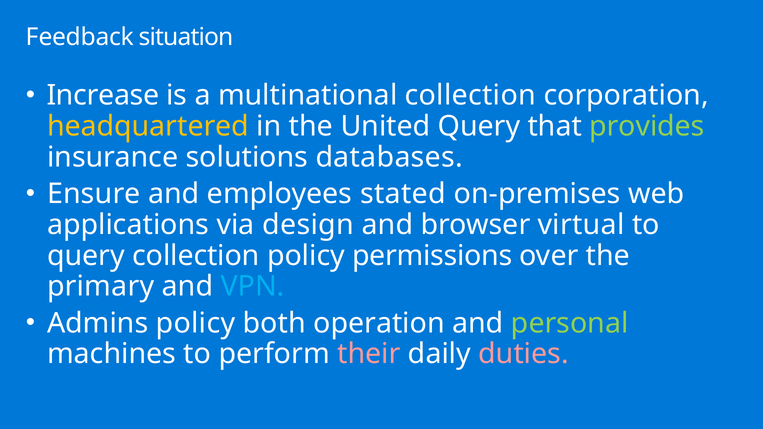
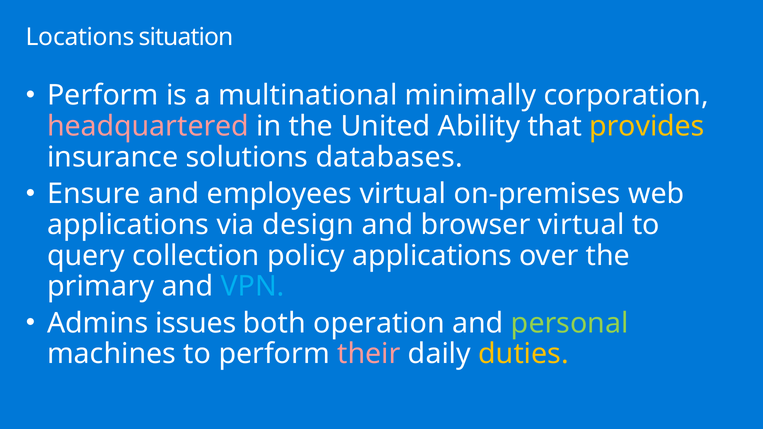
Feedback: Feedback -> Locations (80, 37)
Increase: Increase -> Perform (103, 95)
multinational collection: collection -> minimally (470, 95)
headquartered colour: yellow -> pink (148, 126)
United Query: Query -> Ability (479, 126)
provides colour: light green -> yellow (647, 126)
employees stated: stated -> virtual (403, 194)
policy permissions: permissions -> applications (432, 256)
Admins policy: policy -> issues (196, 323)
duties colour: pink -> yellow (524, 354)
